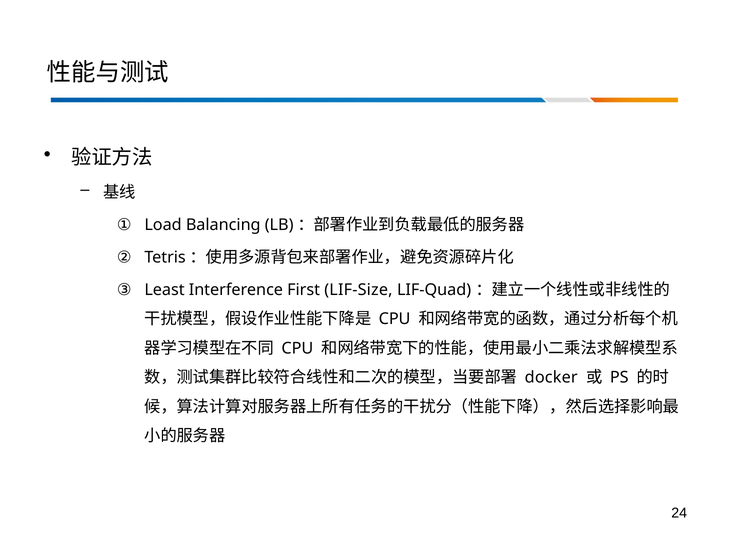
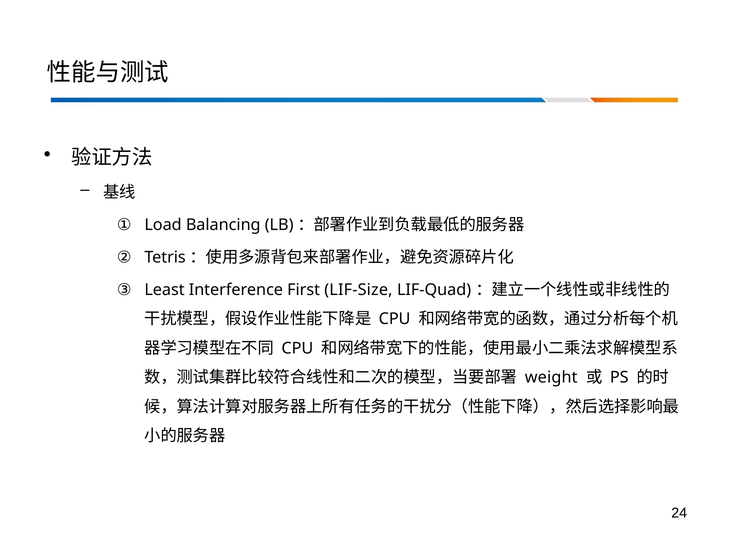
docker: docker -> weight (551, 377)
